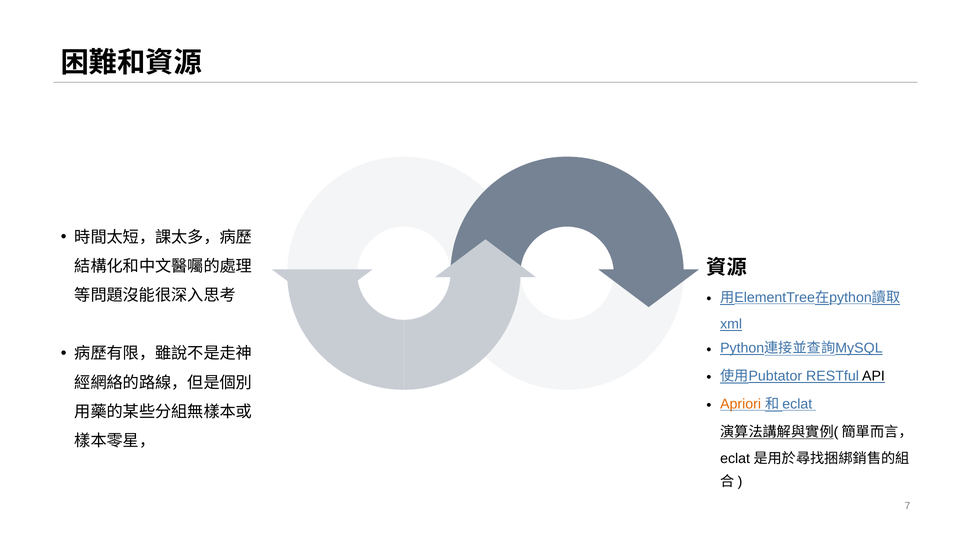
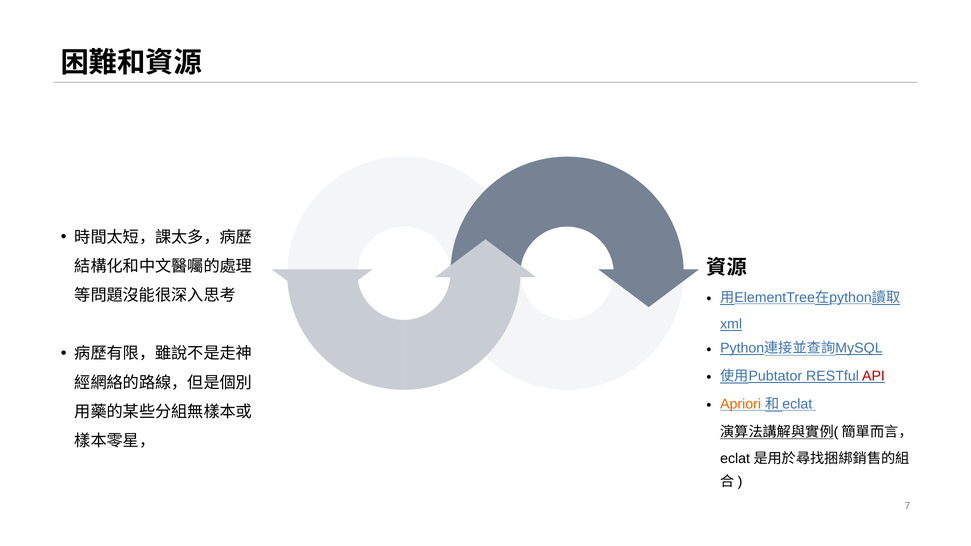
API colour: black -> red (873, 376)
